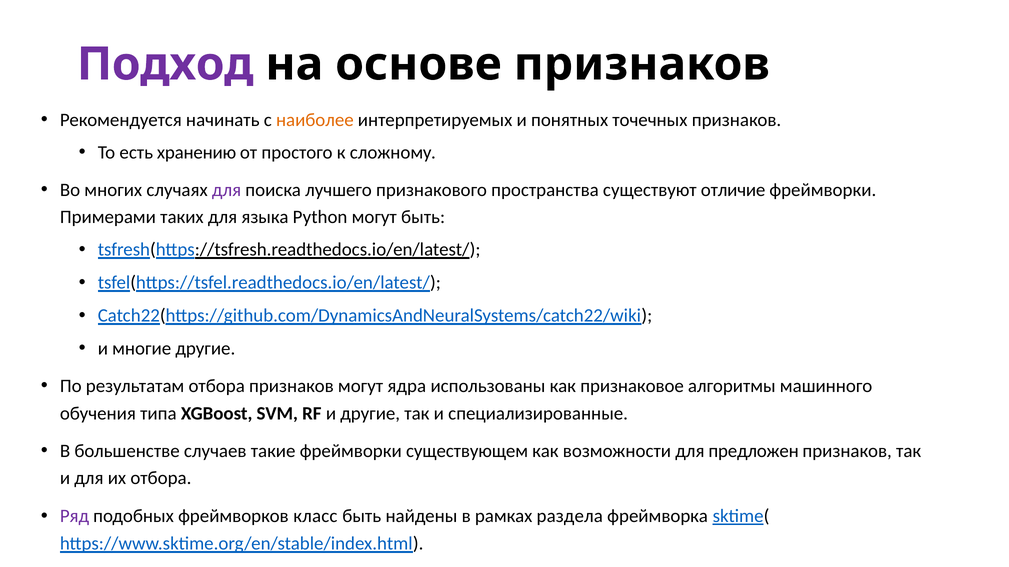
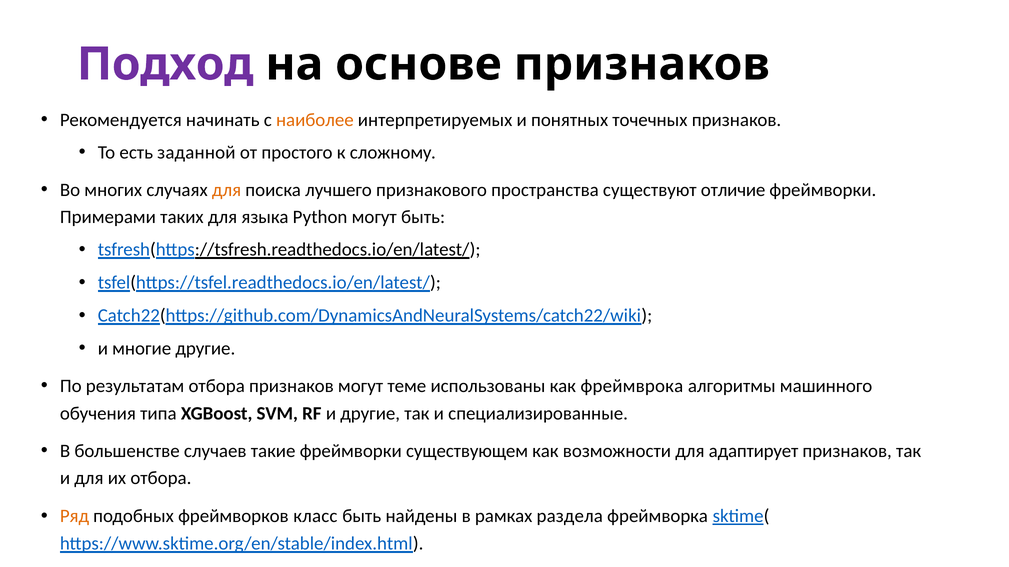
хранению: хранению -> заданной (196, 152)
для colour: purple -> orange (227, 190)
ядра: ядра -> теме (407, 387)
признаковое: признаковое -> фреймврока (632, 387)
предложен: предложен -> адаптирует (754, 451)
Ряд colour: purple -> orange (74, 517)
